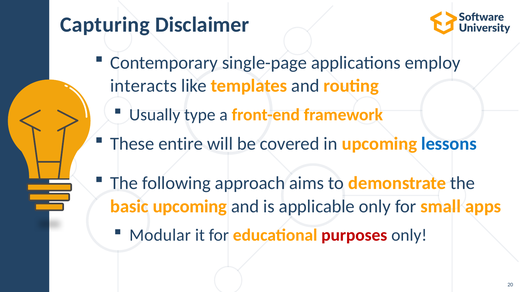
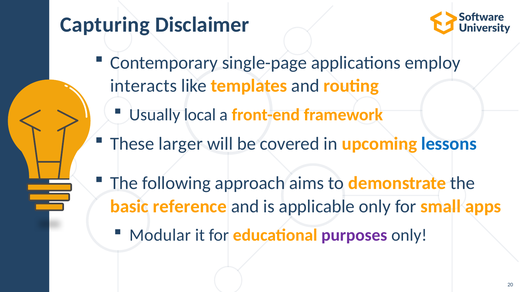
type: type -> local (200, 115)
entire: entire -> larger (181, 144)
basic upcoming: upcoming -> reference (190, 207)
purposes colour: red -> purple (354, 236)
